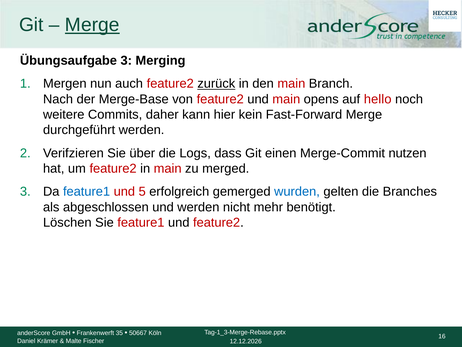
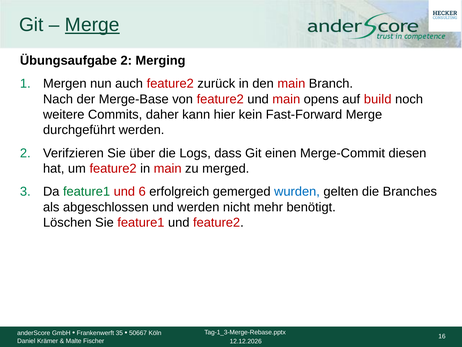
Übungsaufgabe 3: 3 -> 2 (126, 60)
zurück underline: present -> none (216, 84)
hello: hello -> build (378, 99)
nutzen: nutzen -> diesen (407, 153)
feature1 colour: blue -> green (87, 191)
5: 5 -> 6 (142, 191)
